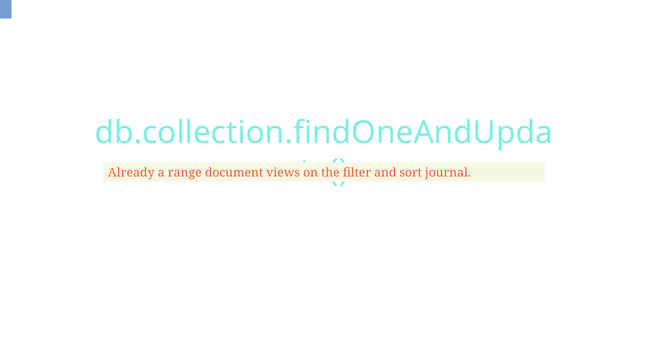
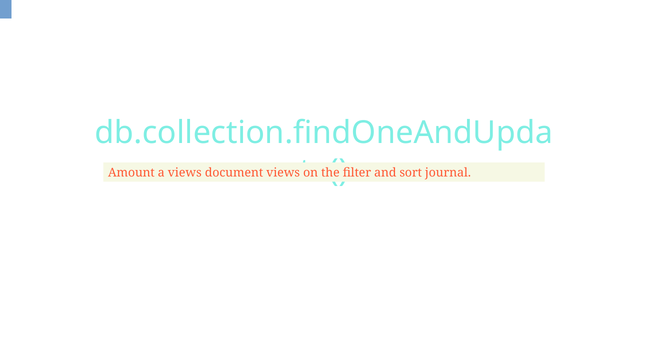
Already: Already -> Amount (131, 173)
a range: range -> views (185, 173)
